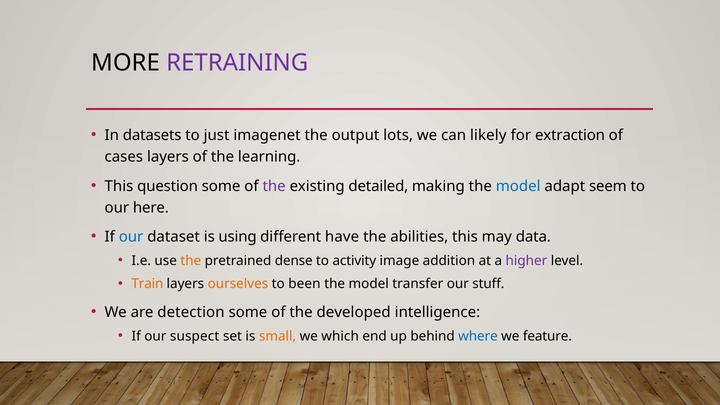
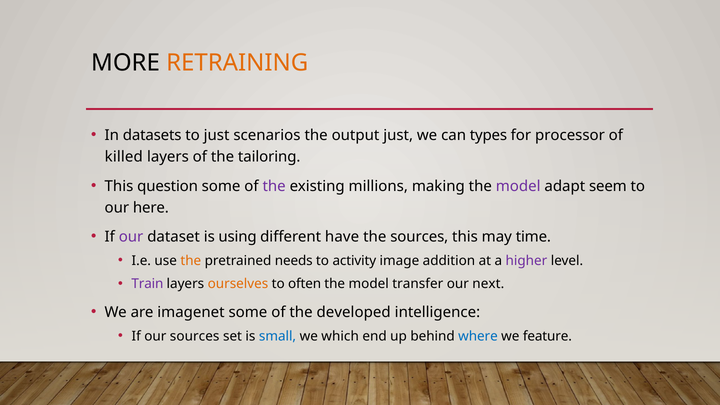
RETRAINING colour: purple -> orange (237, 63)
imagenet: imagenet -> scenarios (267, 135)
output lots: lots -> just (398, 135)
likely: likely -> types (488, 135)
extraction: extraction -> processor (570, 135)
cases: cases -> killed (124, 157)
learning: learning -> tailoring (269, 157)
detailed: detailed -> millions (378, 186)
model colour: blue -> purple (518, 186)
our colour: blue -> purple (131, 237)
the abilities: abilities -> sources (419, 237)
data: data -> time (533, 237)
dense: dense -> needs (294, 261)
Train colour: orange -> purple (147, 284)
been: been -> often (305, 284)
stuff: stuff -> next (488, 284)
detection: detection -> imagenet (191, 312)
our suspect: suspect -> sources (195, 336)
small colour: orange -> blue (278, 336)
